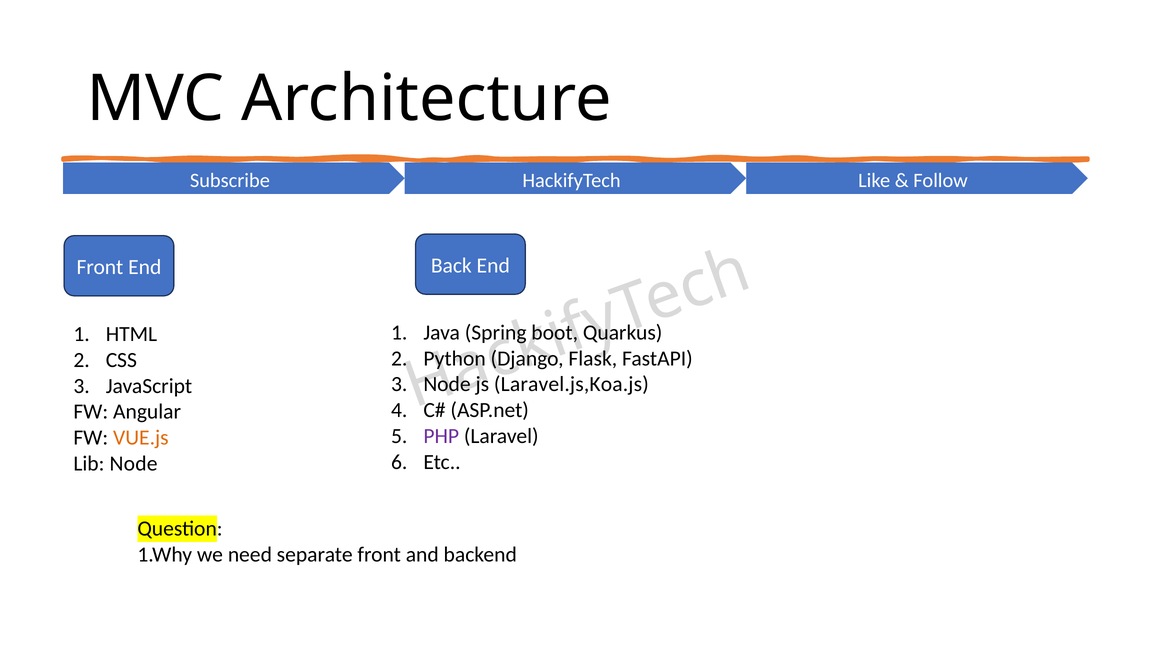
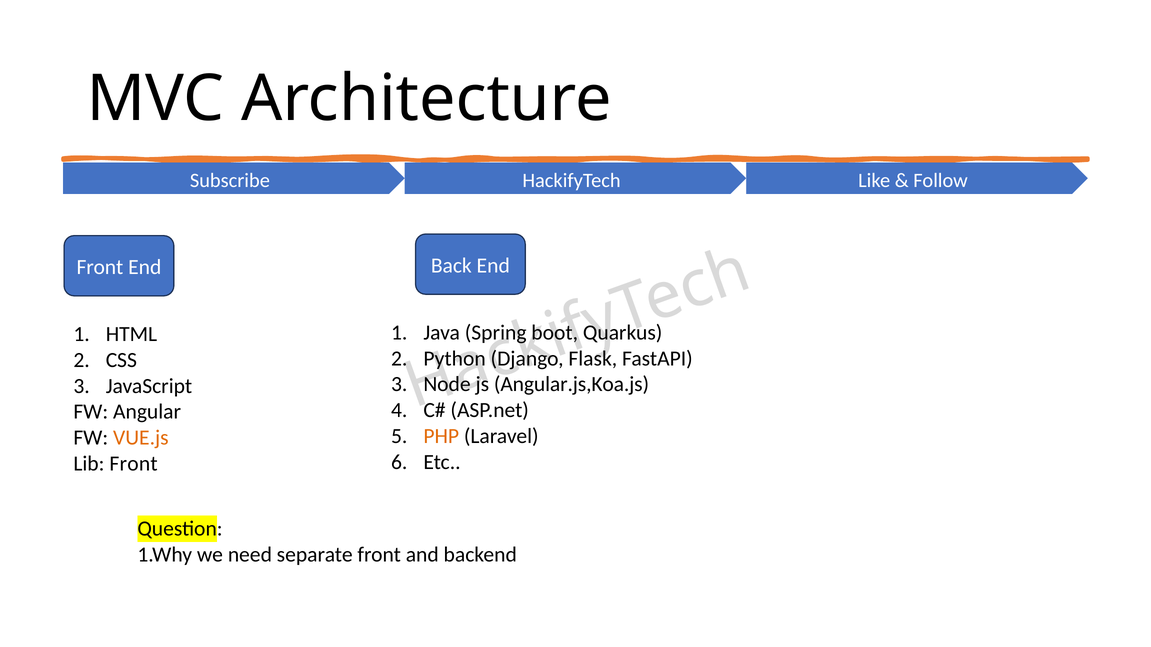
Laravel.js,Koa.js: Laravel.js,Koa.js -> Angular.js,Koa.js (572, 385)
PHP colour: purple -> orange (441, 436)
Lib Node: Node -> Front (134, 464)
